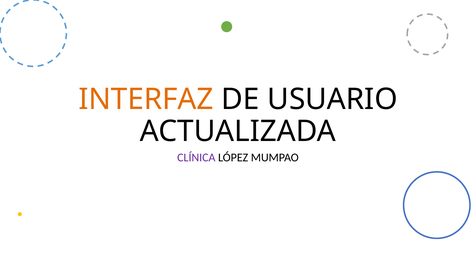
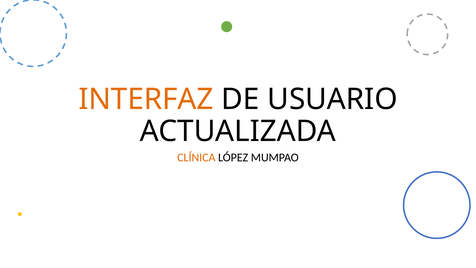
CLÍNICA colour: purple -> orange (196, 157)
